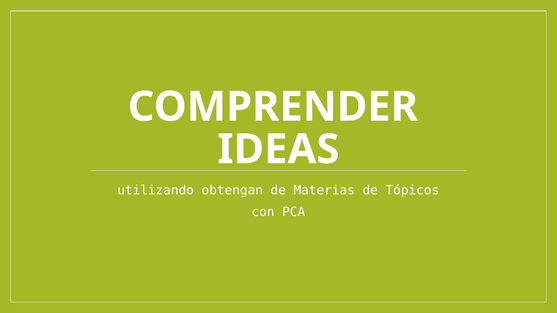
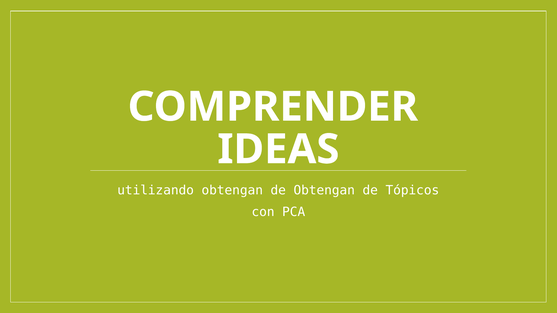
de Materias: Materias -> Obtengan (324, 190)
